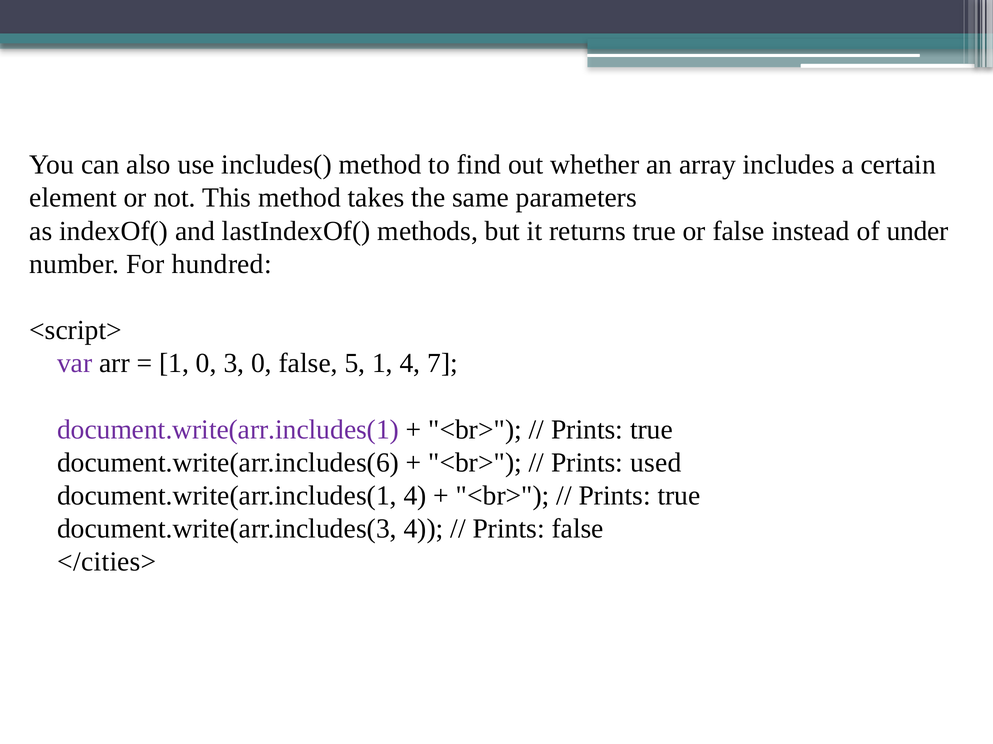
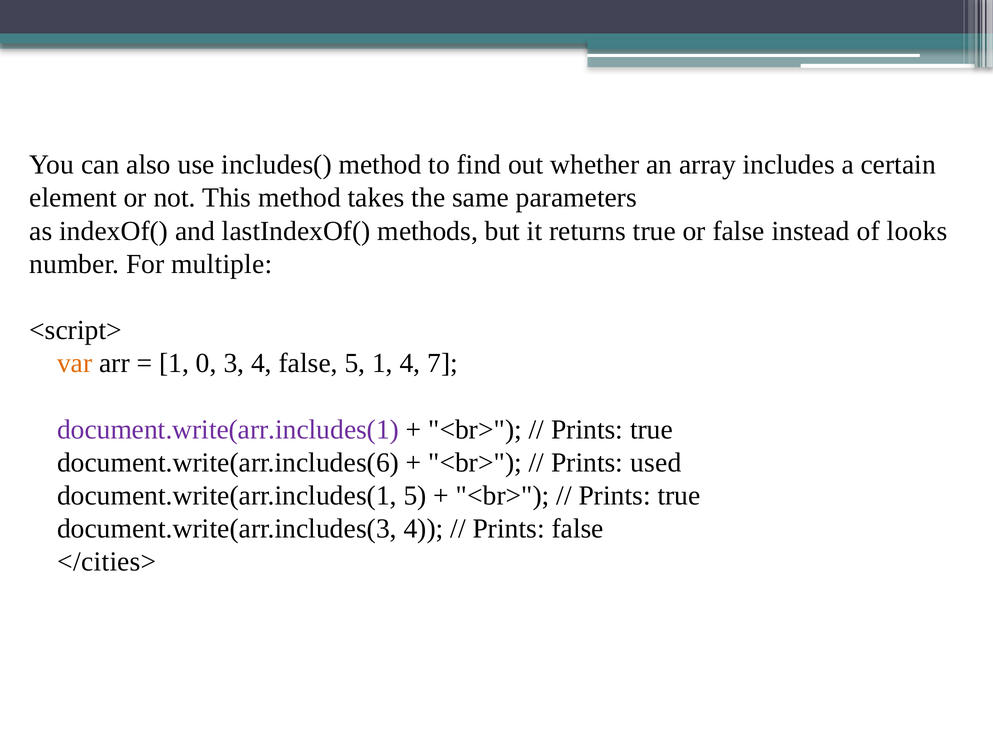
under: under -> looks (917, 231)
hundred: hundred -> multiple (222, 264)
var colour: purple -> orange (75, 364)
3 0: 0 -> 4 (261, 364)
document.write(arr.includes(1 4: 4 -> 5 (415, 496)
